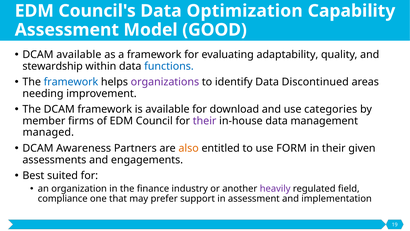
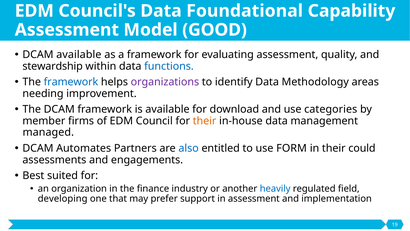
Optimization: Optimization -> Foundational (245, 11)
evaluating adaptability: adaptability -> assessment (287, 55)
Discontinued: Discontinued -> Methodology (315, 82)
their colour: purple -> orange (205, 121)
Awareness: Awareness -> Automates (84, 148)
also colour: orange -> blue (189, 148)
given: given -> could (362, 148)
heavily colour: purple -> blue (275, 188)
compliance: compliance -> developing (63, 198)
